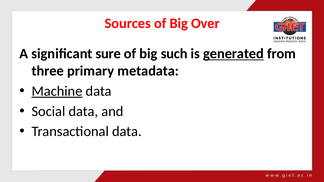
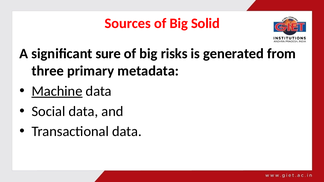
Over: Over -> Solid (205, 23)
such: such -> risks (174, 54)
generated underline: present -> none (234, 54)
